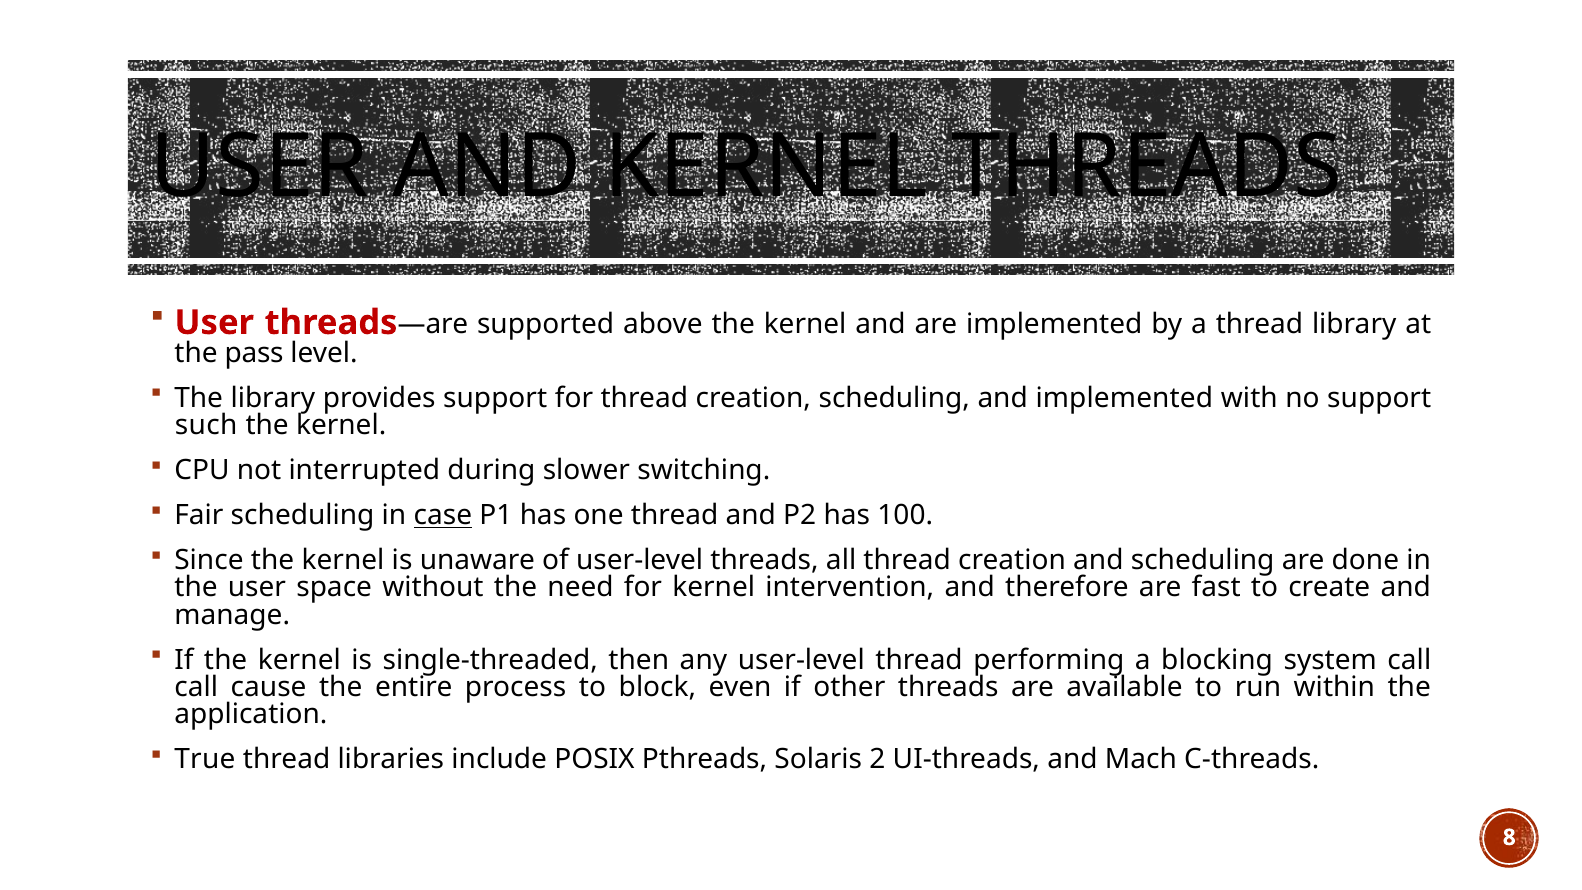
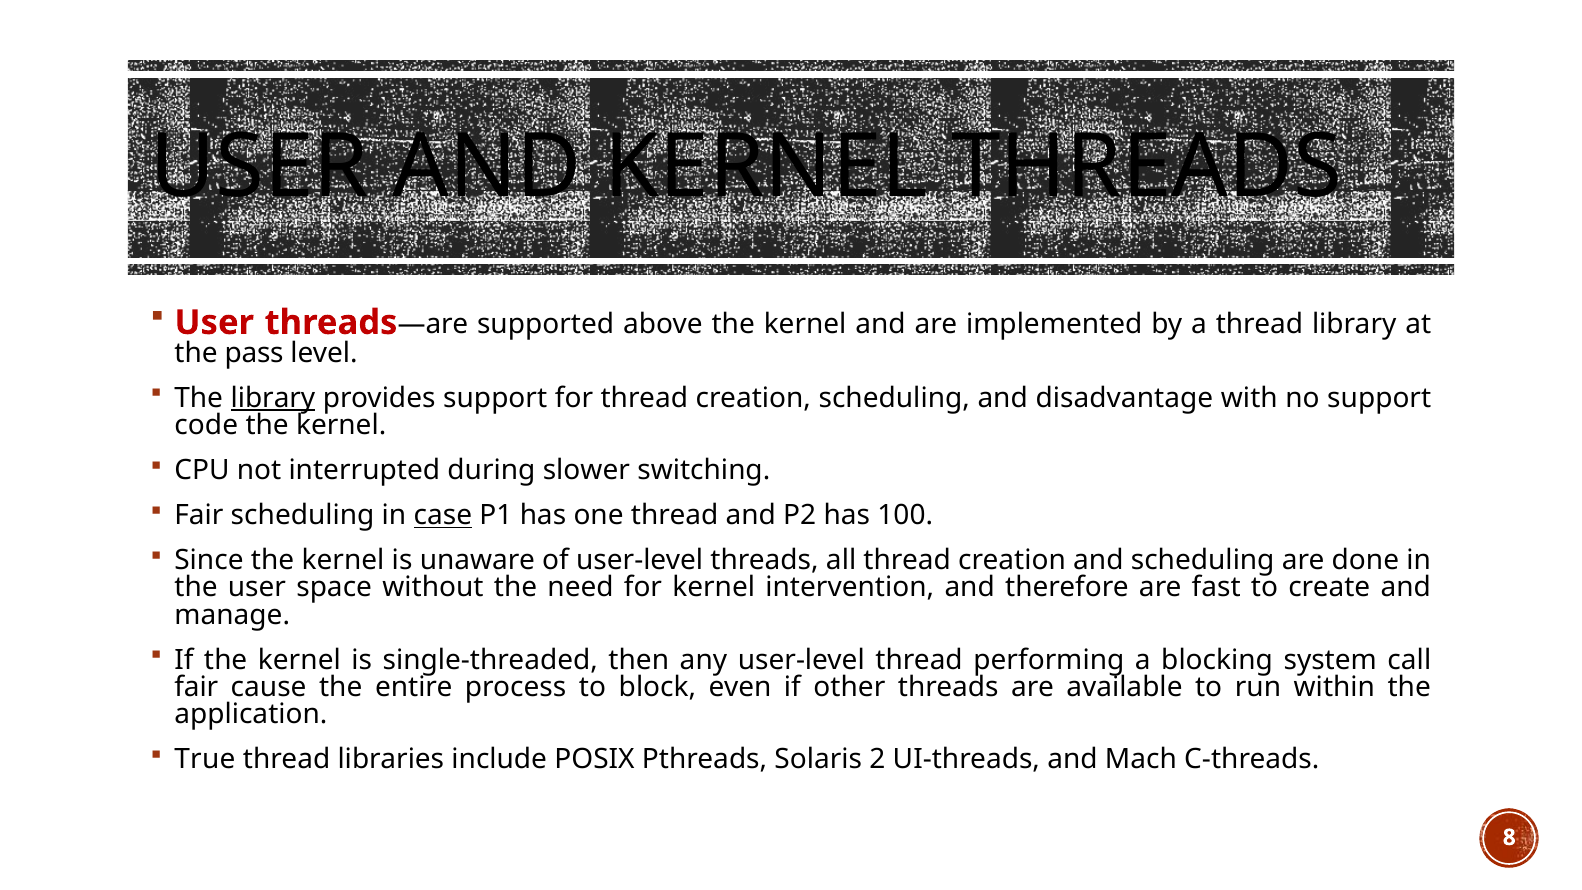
library underline: none -> present (273, 398)
and implemented: implemented -> disadvantage (1124, 398)
such: such -> code (206, 425)
call: call -> fair (196, 687)
